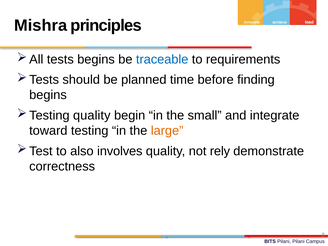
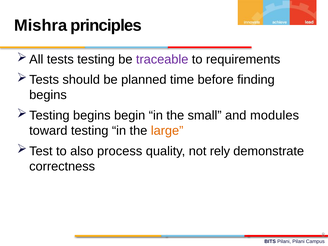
tests begins: begins -> testing (96, 59)
traceable colour: blue -> purple (162, 59)
quality: quality -> begins (92, 115)
integrate: integrate -> modules (275, 115)
involves: involves -> process (120, 151)
